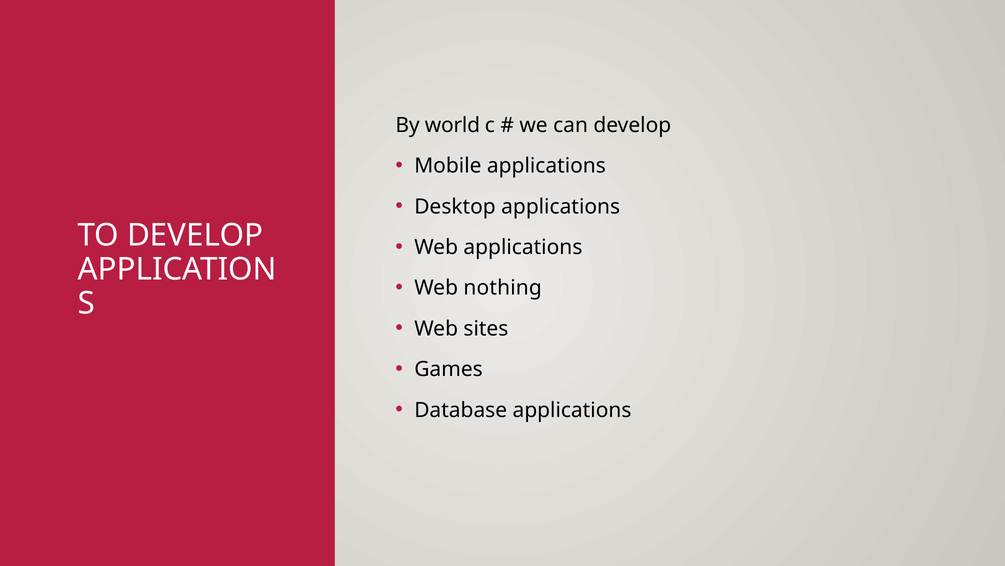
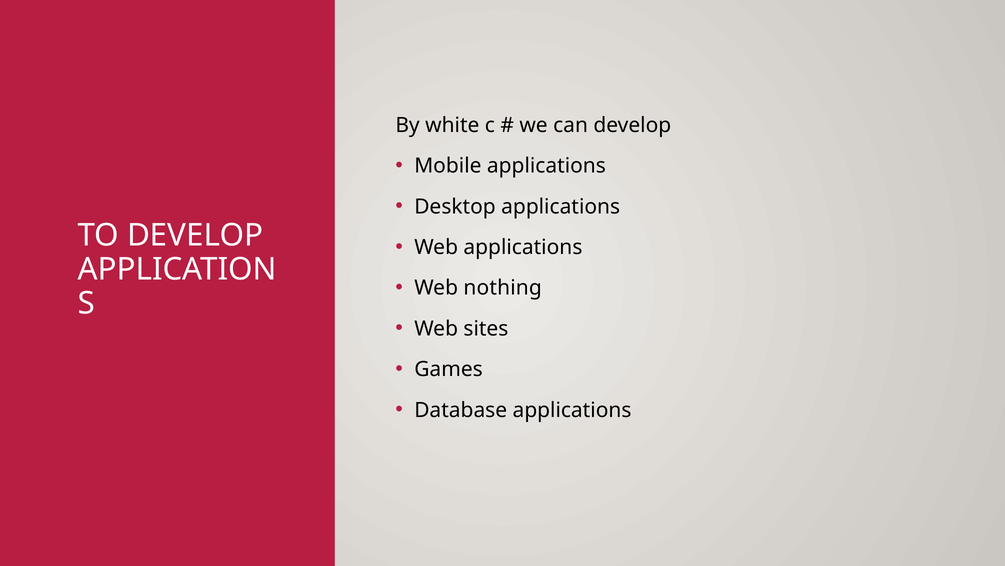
world: world -> white (452, 125)
